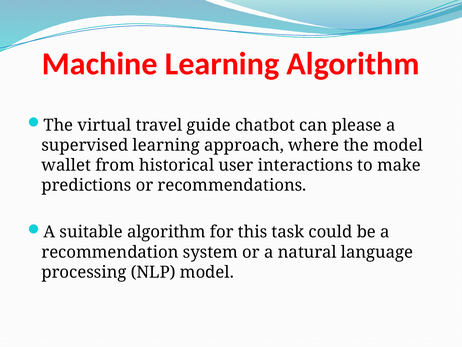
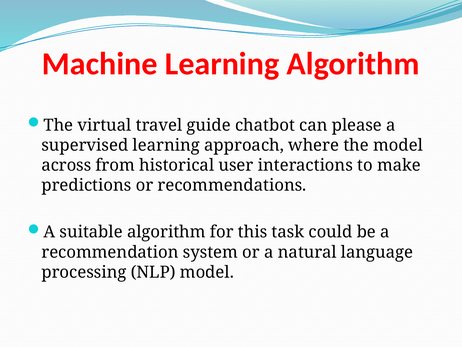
wallet: wallet -> across (66, 165)
